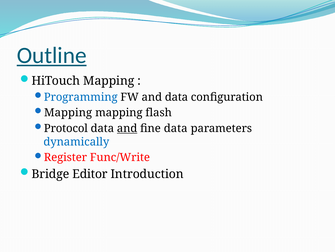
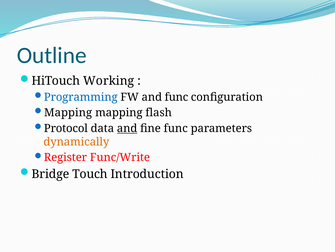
Outline underline: present -> none (52, 55)
HiTouch Mapping: Mapping -> Working (109, 81)
and data: data -> func (176, 97)
fine data: data -> func (176, 128)
dynamically colour: blue -> orange (76, 141)
Editor: Editor -> Touch (90, 173)
